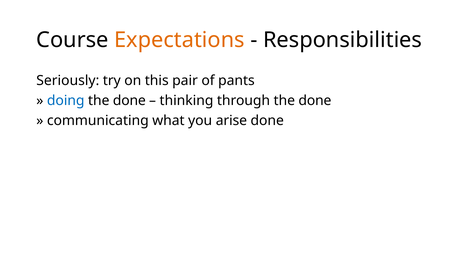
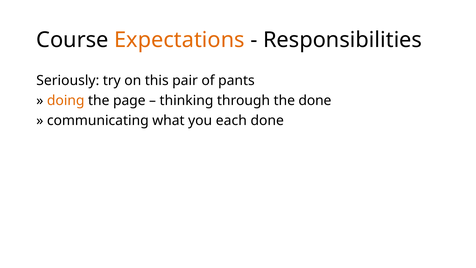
doing colour: blue -> orange (66, 100)
done: done -> page (129, 100)
arise: arise -> each (231, 120)
